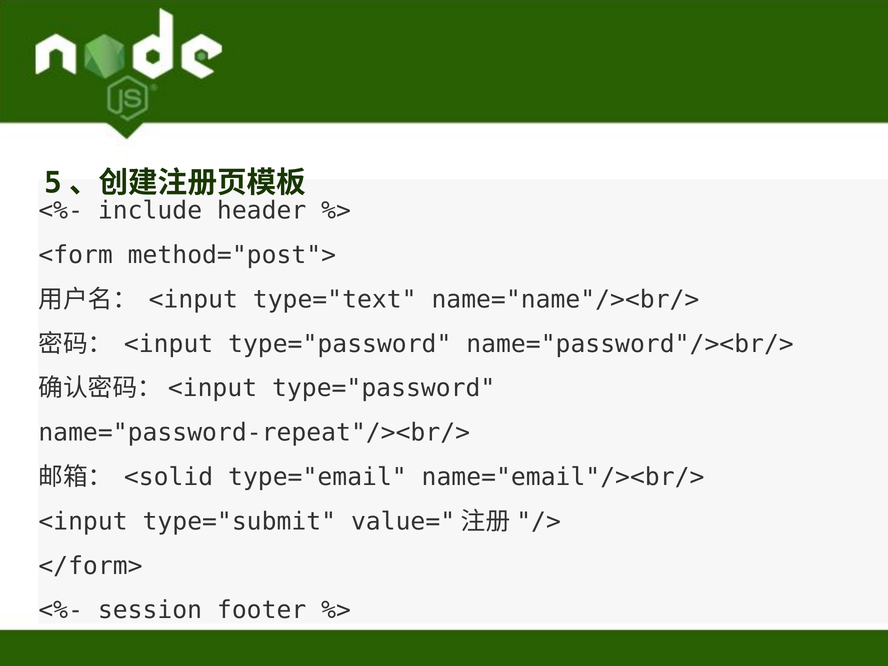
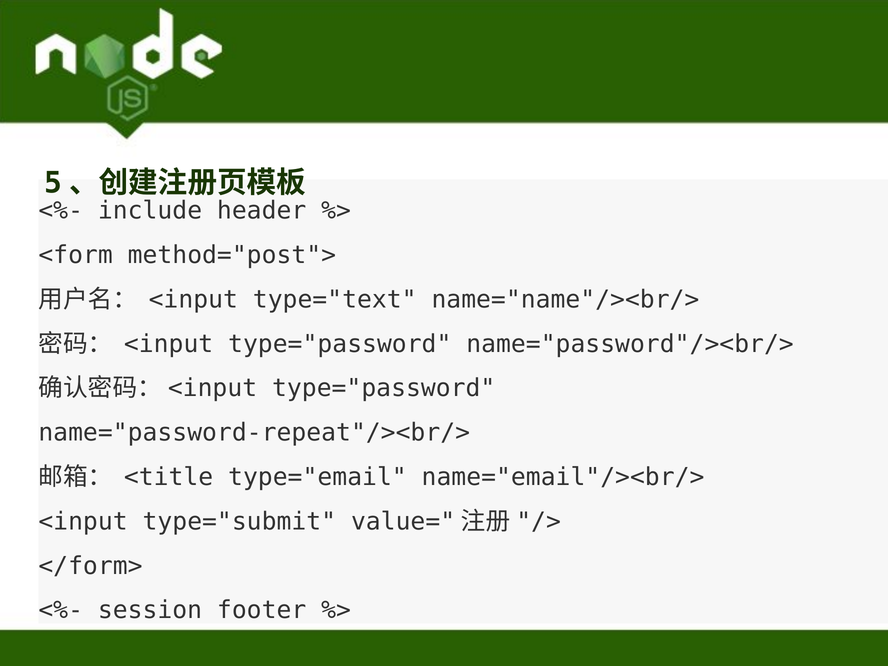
<solid: <solid -> <title (169, 477)
